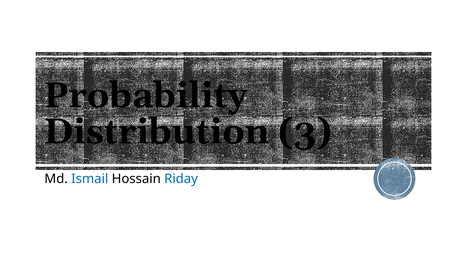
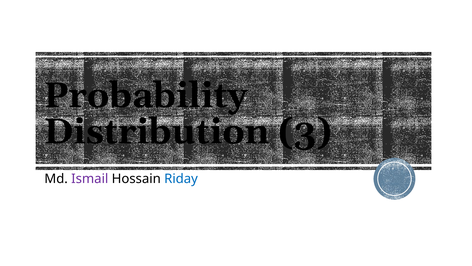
Ismail colour: blue -> purple (90, 178)
